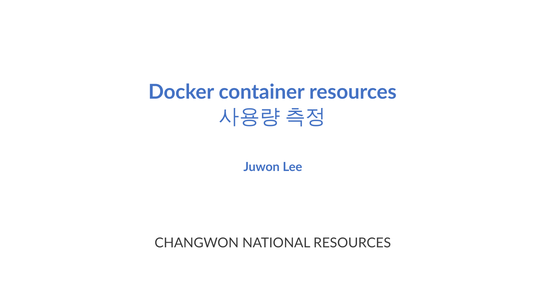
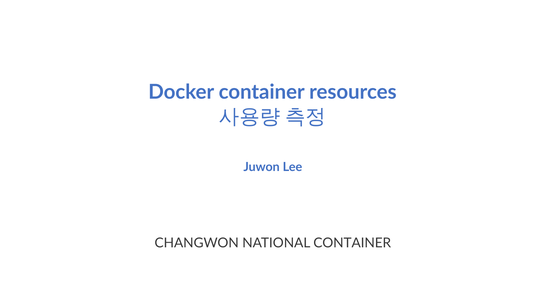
NATIONAL RESOURCES: RESOURCES -> CONTAINER (352, 243)
